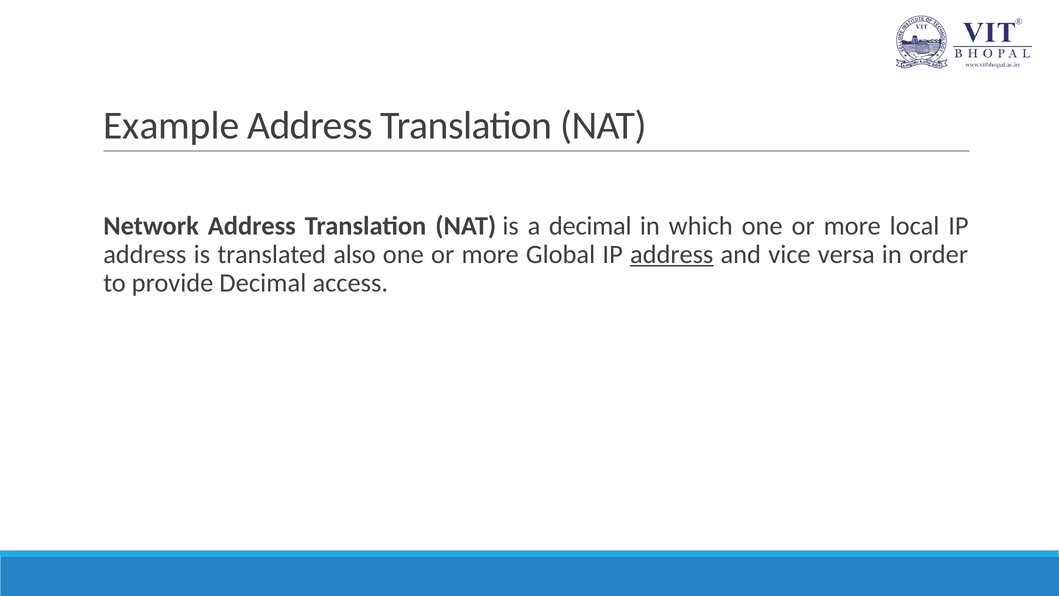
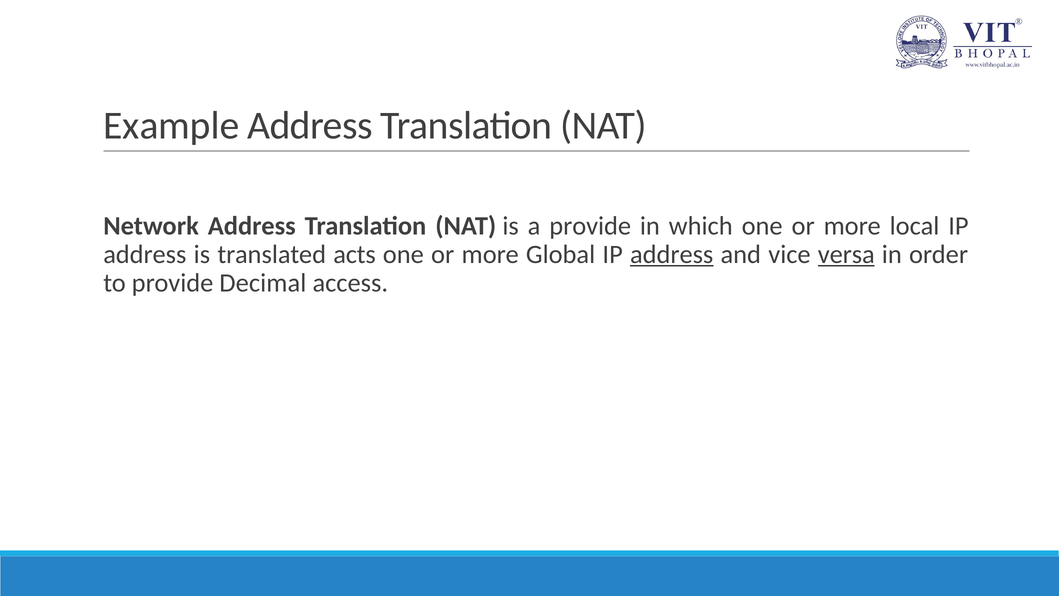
a decimal: decimal -> provide (590, 226)
also: also -> acts (355, 254)
versa underline: none -> present (846, 254)
